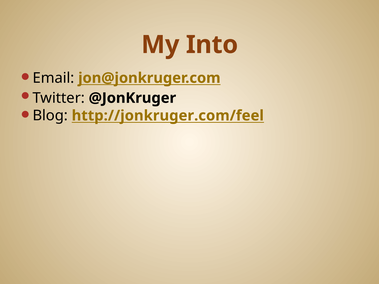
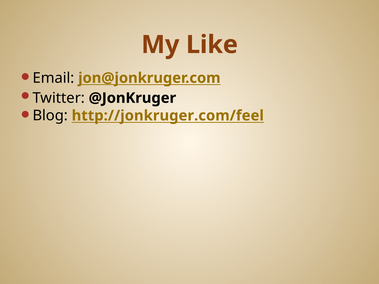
Into: Into -> Like (212, 45)
